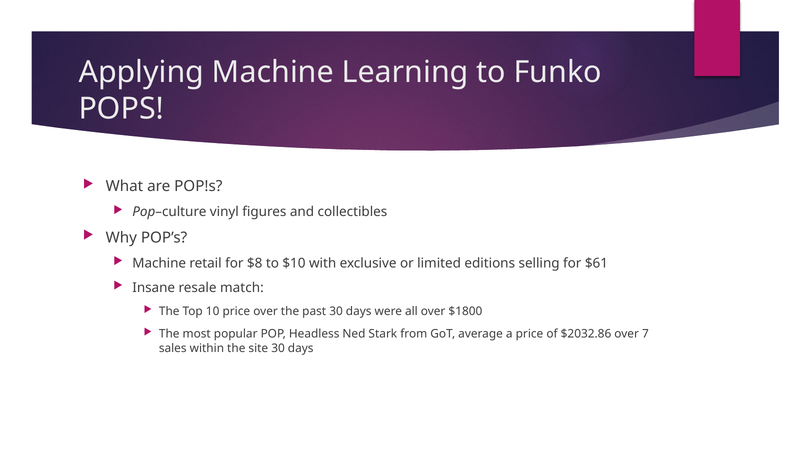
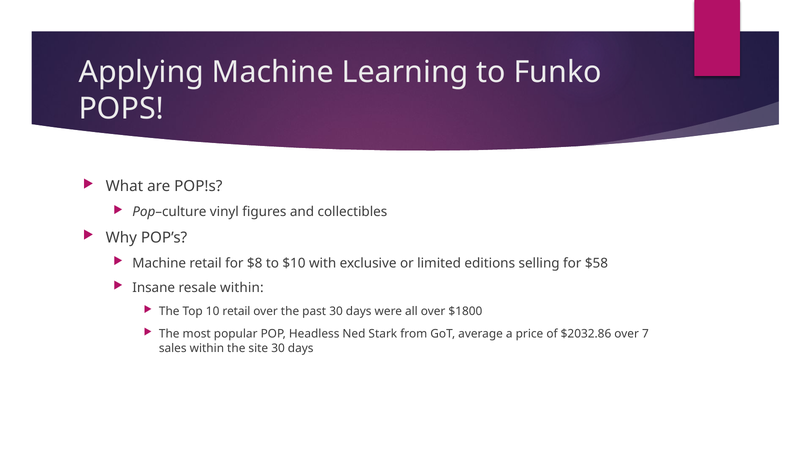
$61: $61 -> $58 (596, 263)
resale match: match -> within (242, 288)
10 price: price -> retail (236, 311)
